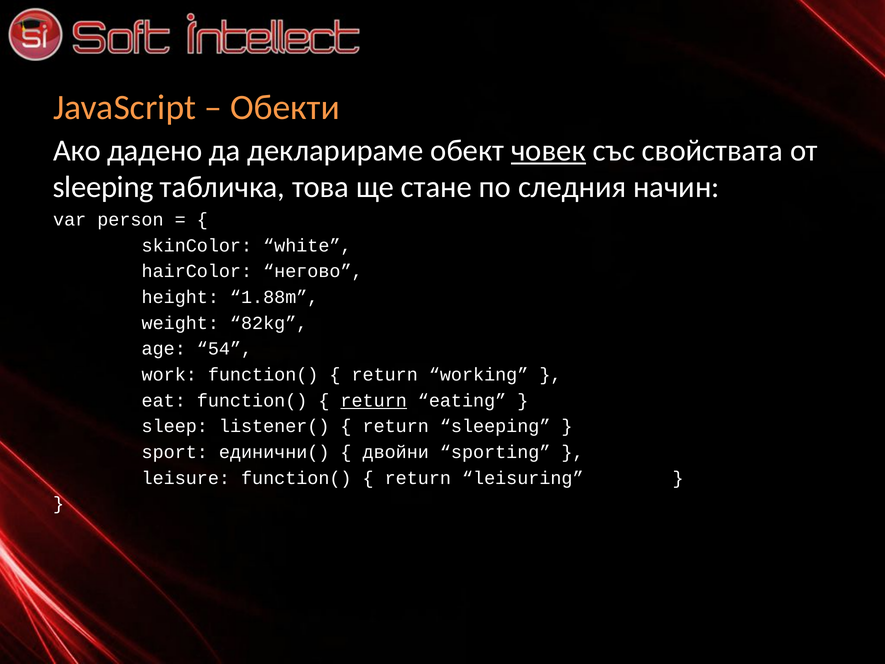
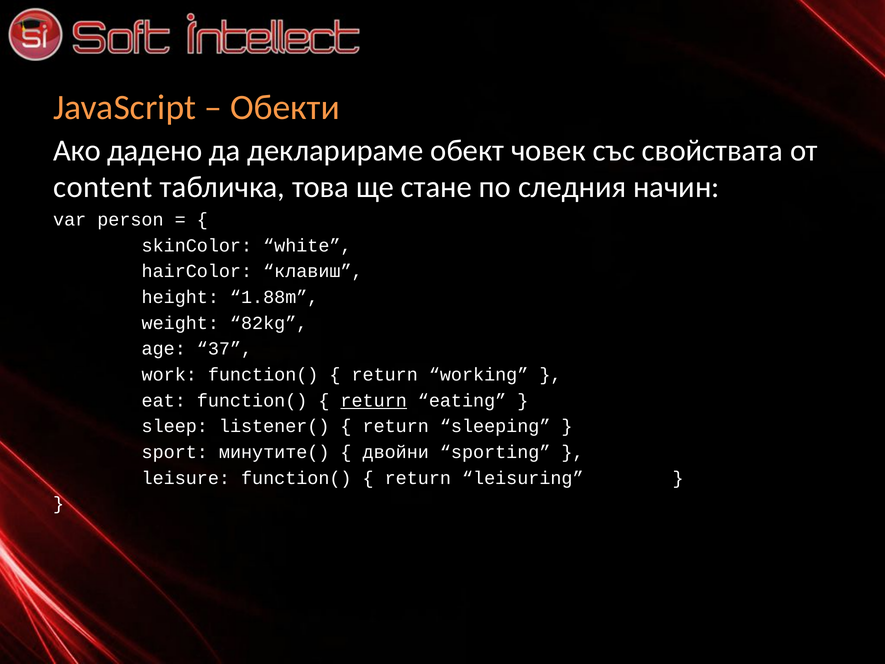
човек underline: present -> none (548, 150)
sleeping: sleeping -> content (103, 187)
негово: негово -> клавиш (313, 271)
54: 54 -> 37 (224, 349)
единични(: единични( -> минутите( (274, 452)
